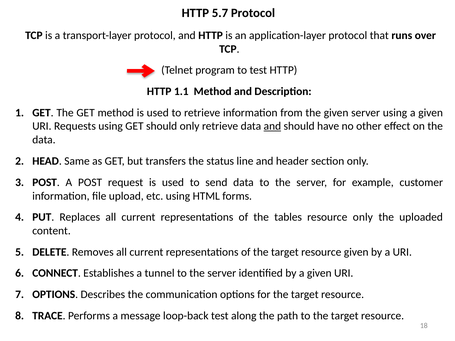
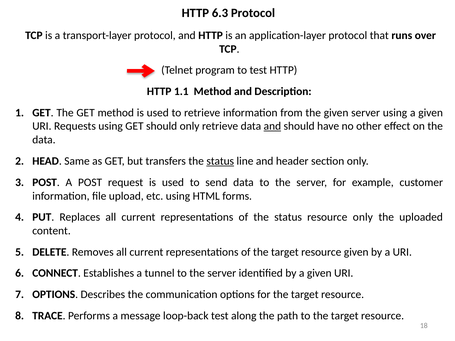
5.7: 5.7 -> 6.3 (220, 13)
status underline: none -> present (220, 161)
of the tables: tables -> status (288, 217)
